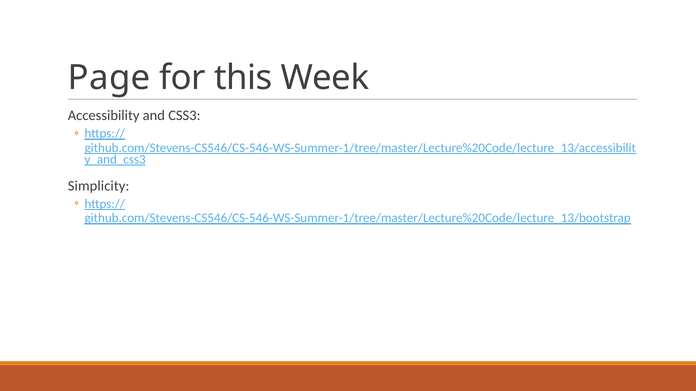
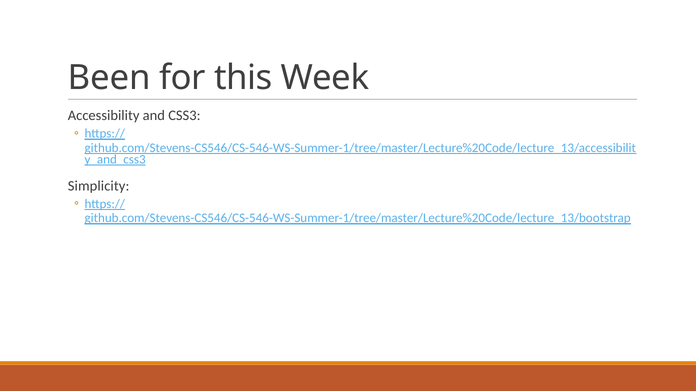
Page: Page -> Been (109, 78)
